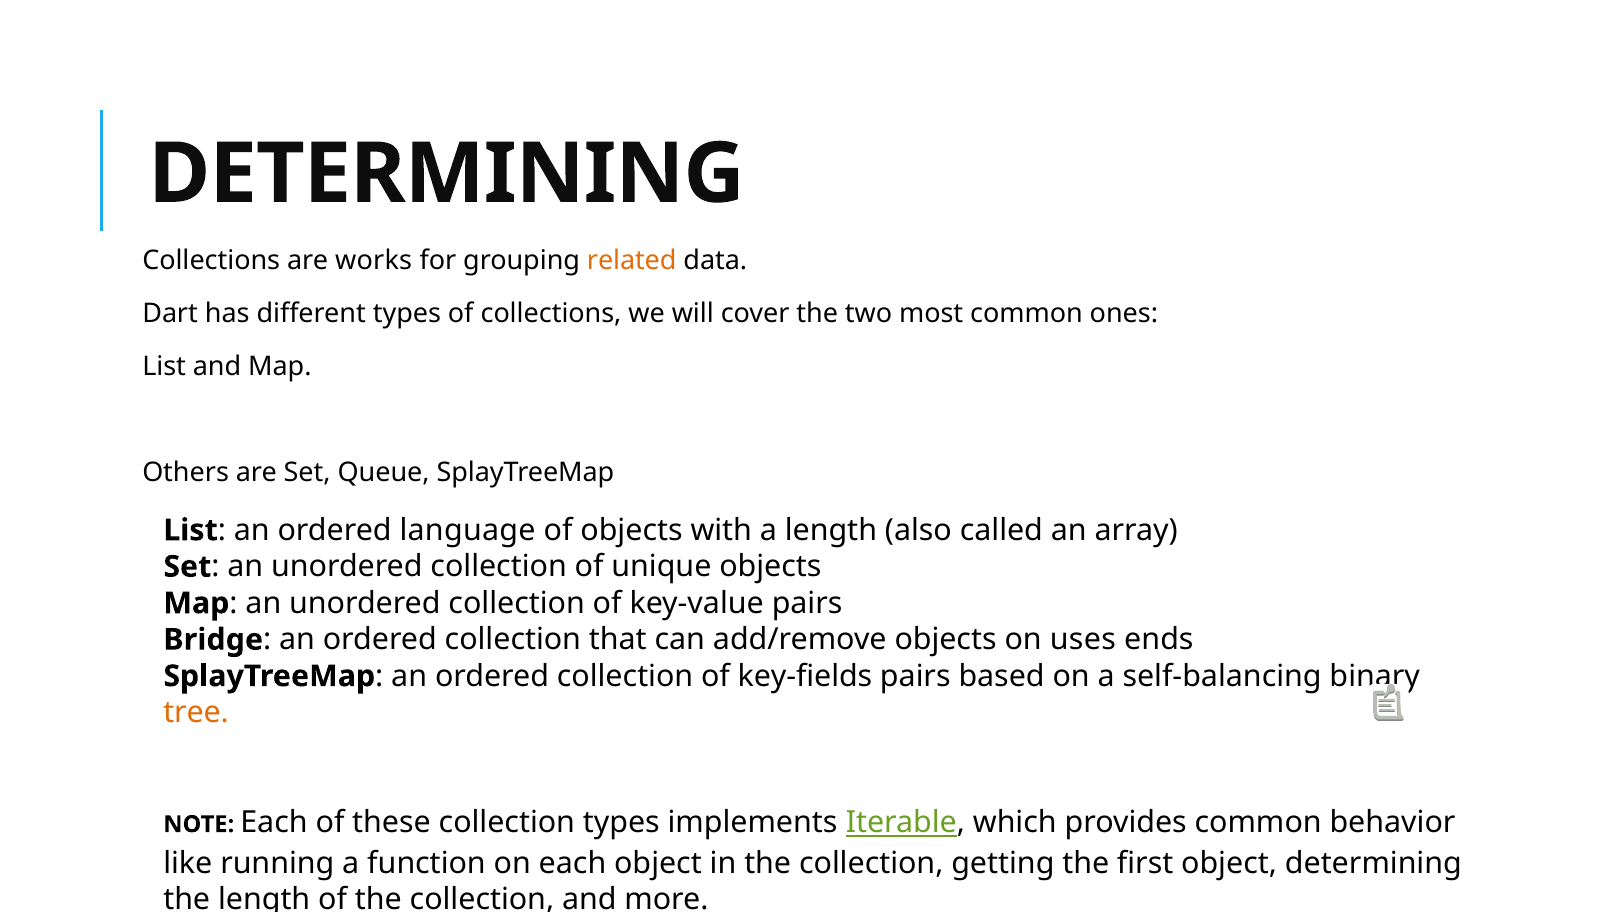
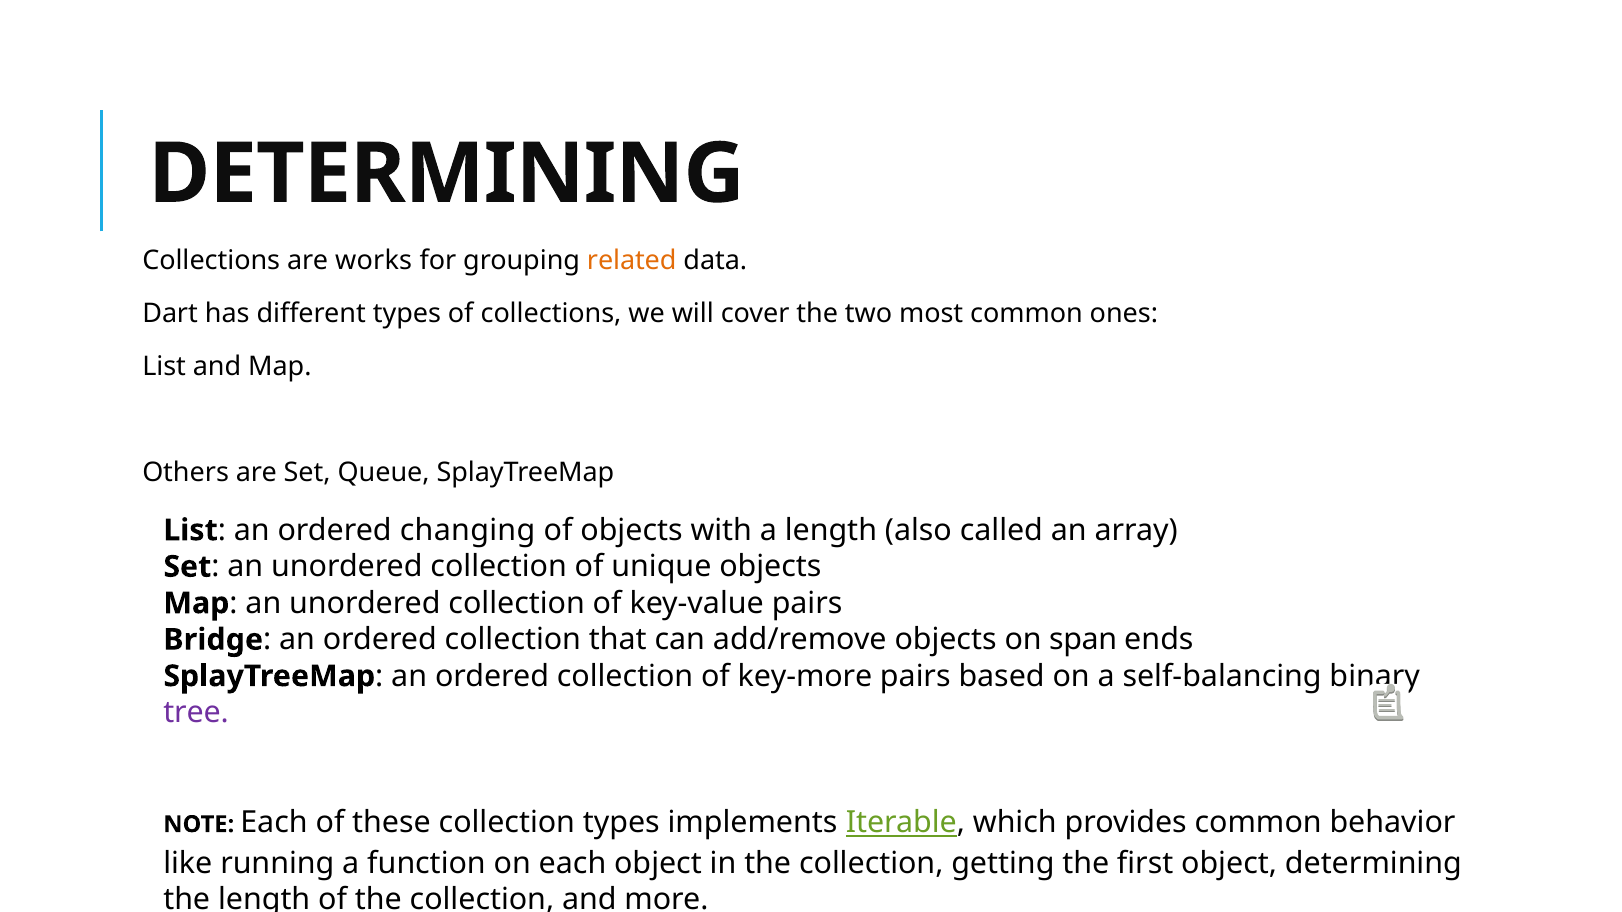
language: language -> changing (468, 530)
uses: uses -> span (1083, 640)
key-fields: key-fields -> key-more (805, 676)
tree colour: orange -> purple (196, 713)
